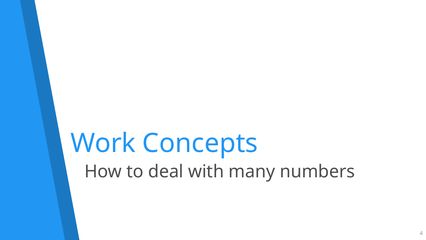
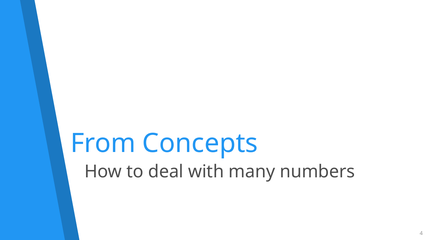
Work: Work -> From (103, 143)
